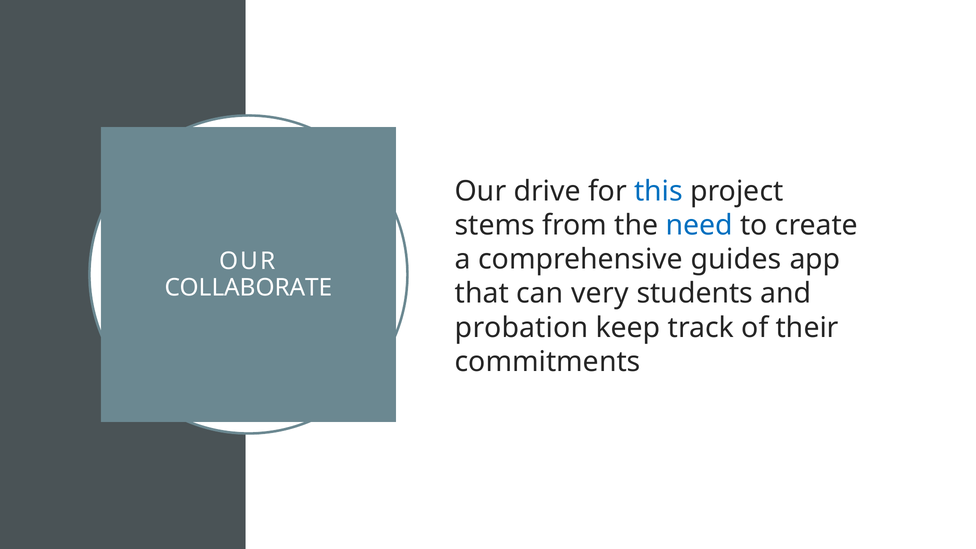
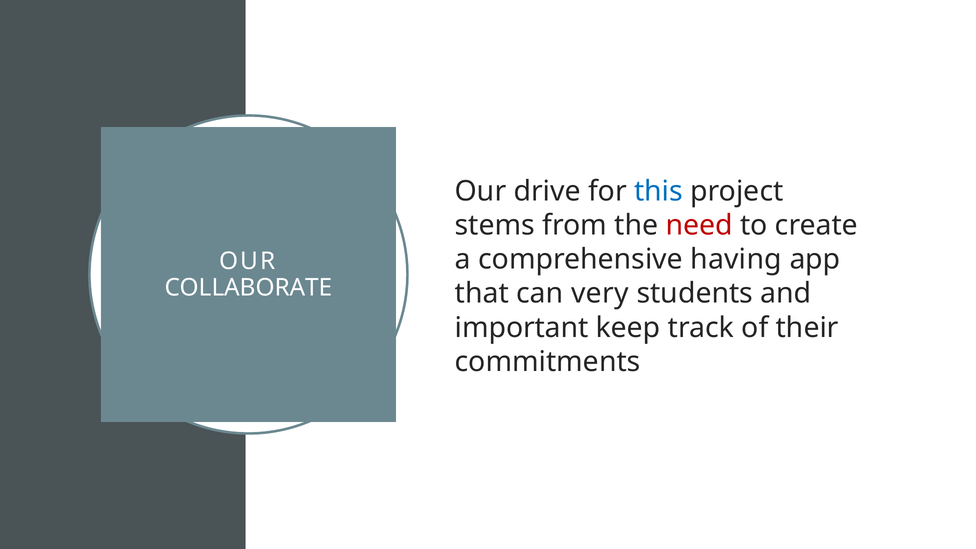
need colour: blue -> red (699, 225)
guides: guides -> having (736, 259)
probation: probation -> important (522, 328)
